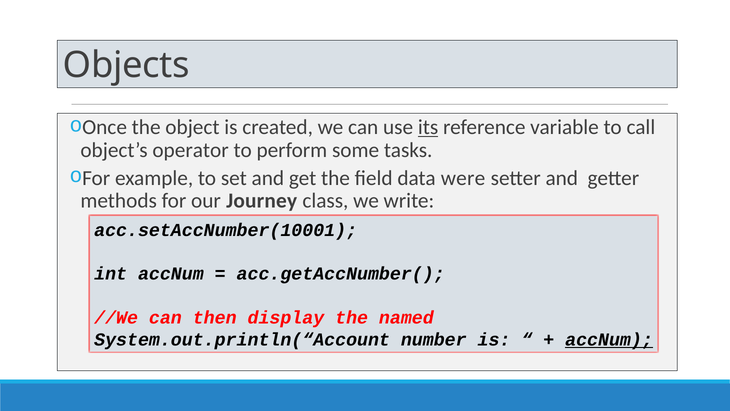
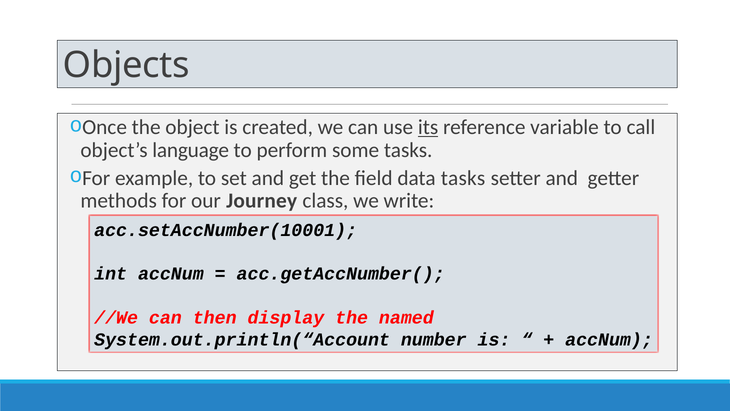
operator: operator -> language (191, 150)
data were: were -> tasks (463, 178)
accNum underline: present -> none (609, 339)
